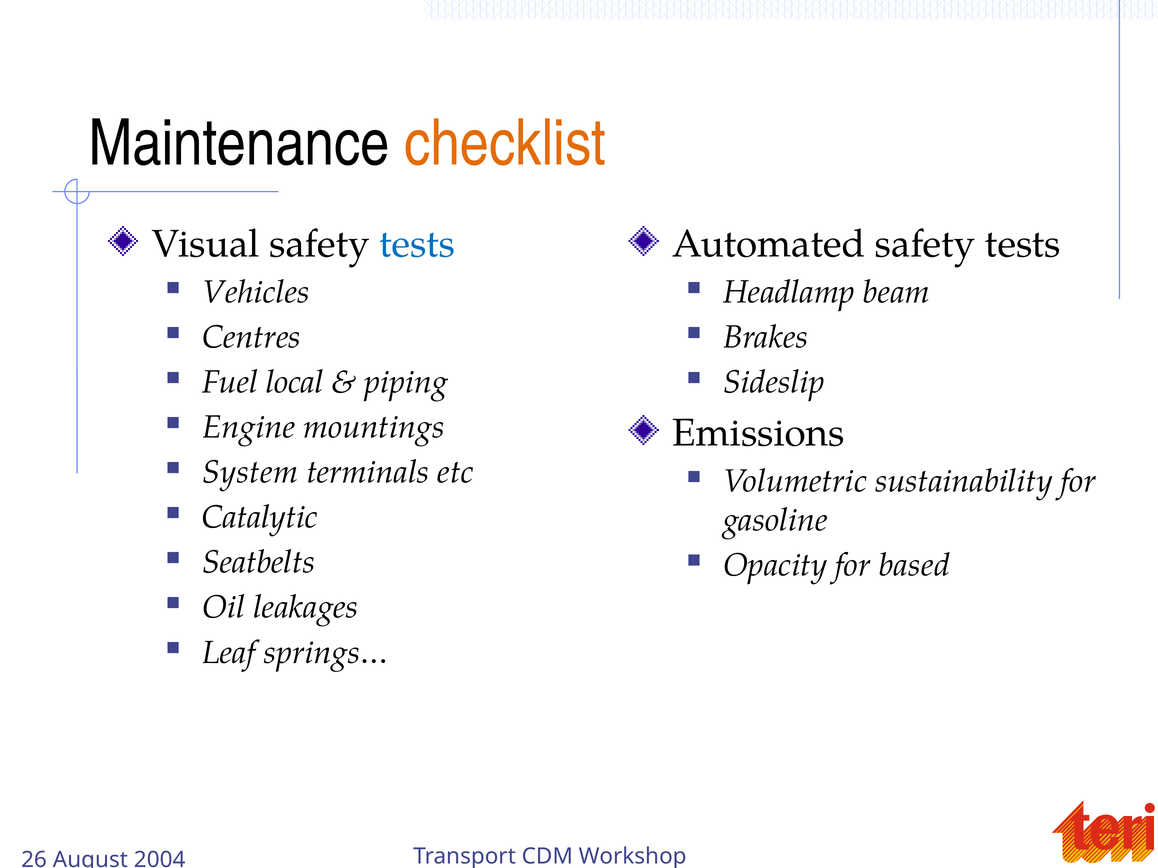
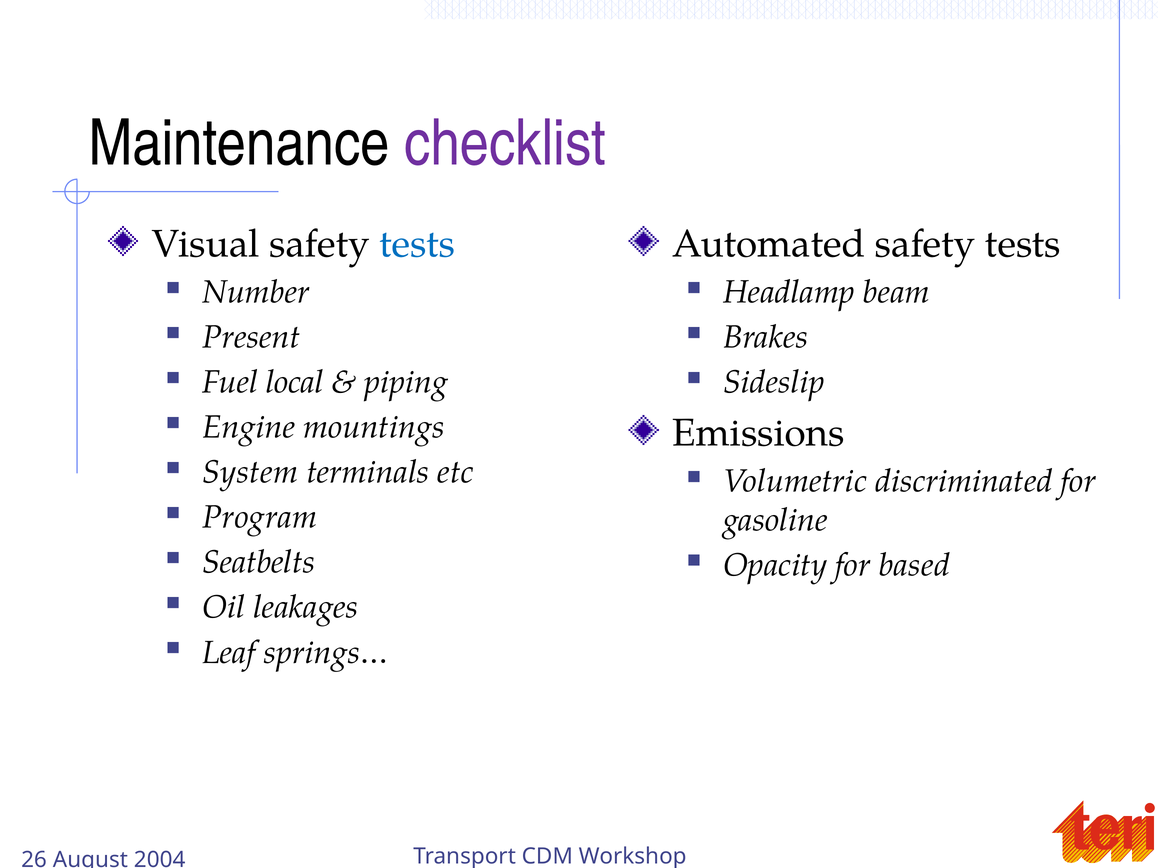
checklist colour: orange -> purple (505, 143)
Vehicles: Vehicles -> Number (256, 292)
Centres: Centres -> Present (251, 337)
sustainability: sustainability -> discriminated (964, 482)
Catalytic: Catalytic -> Program (260, 518)
